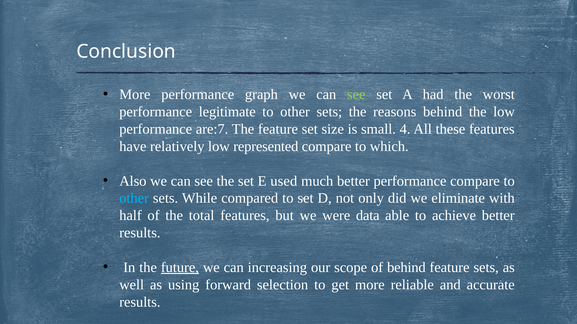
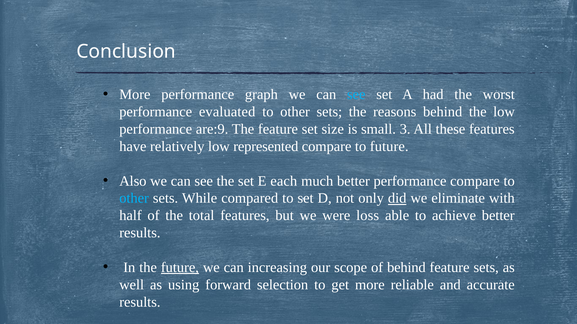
see colour: light green -> light blue (356, 95)
legitimate: legitimate -> evaluated (227, 112)
are:7: are:7 -> are:9 (212, 129)
4: 4 -> 3 (405, 129)
to which: which -> future (389, 147)
used: used -> each (284, 181)
did underline: none -> present (397, 199)
data: data -> loss (368, 216)
